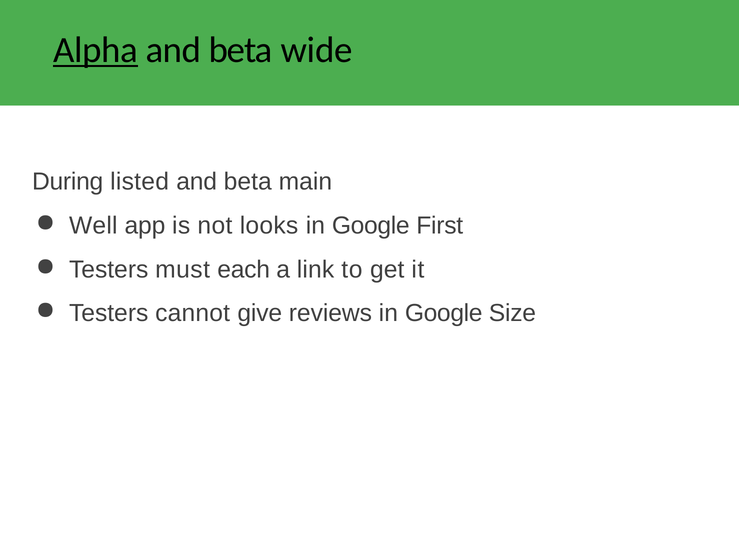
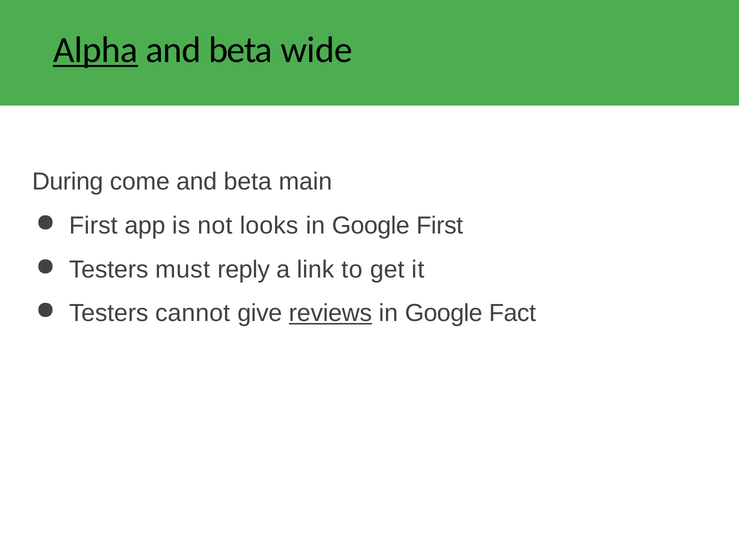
listed: listed -> come (140, 182)
Well: Well -> First (93, 226)
each: each -> reply (244, 270)
reviews underline: none -> present (330, 313)
Size: Size -> Fact (512, 313)
